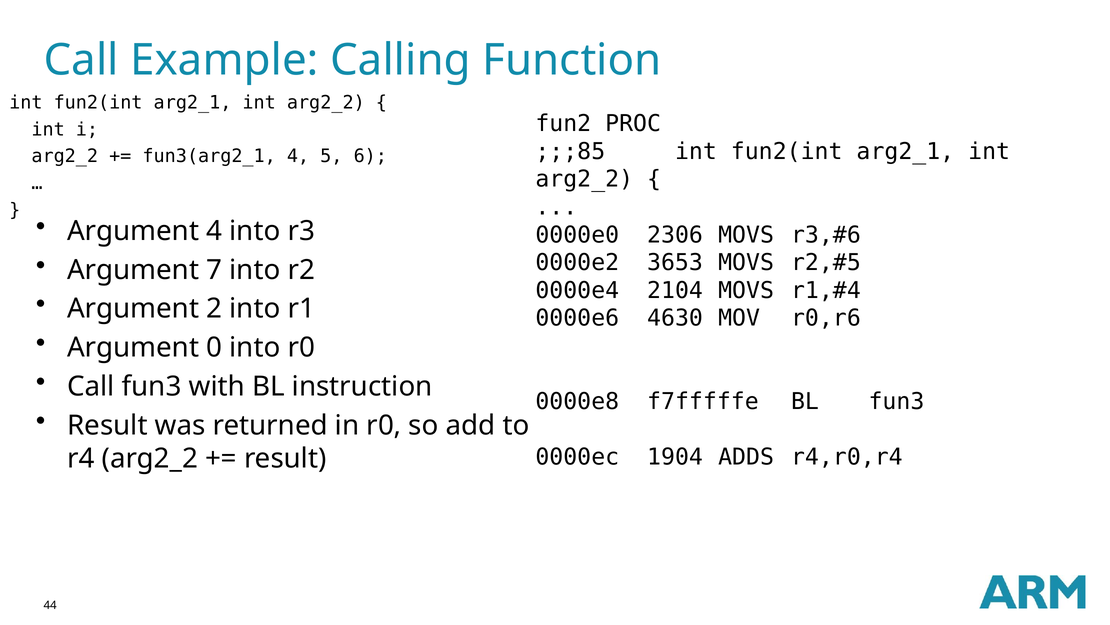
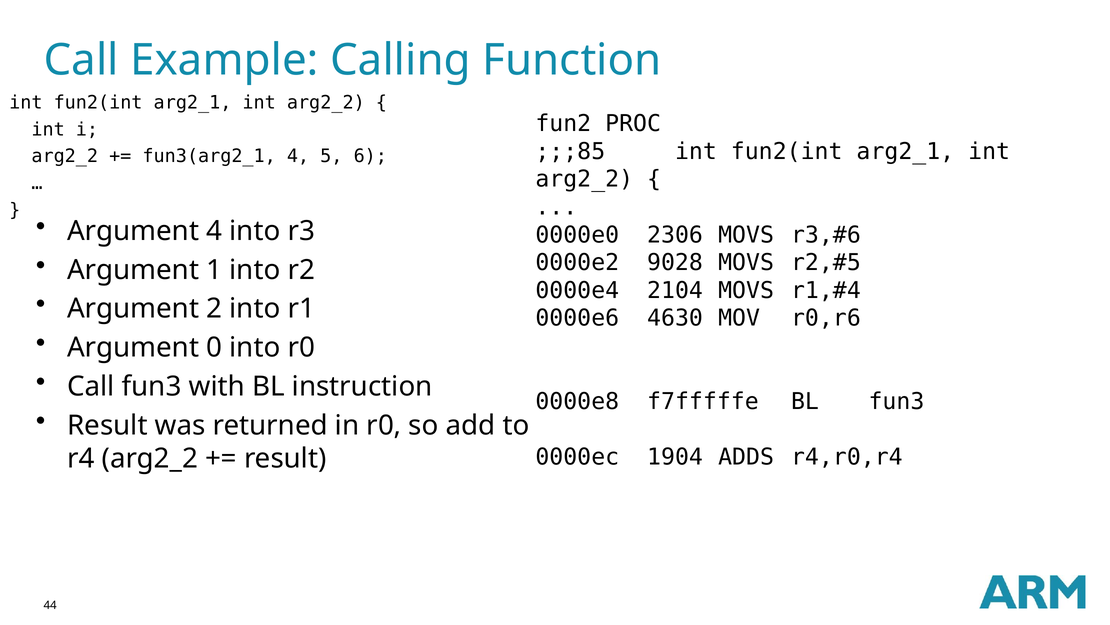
3653: 3653 -> 9028 (675, 263)
7: 7 -> 1 (214, 270)
